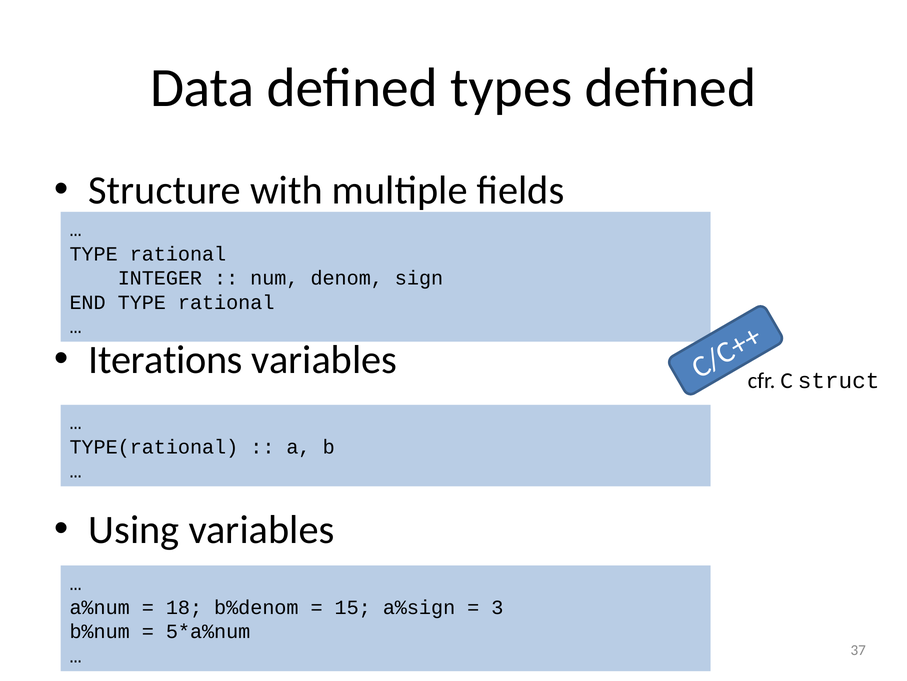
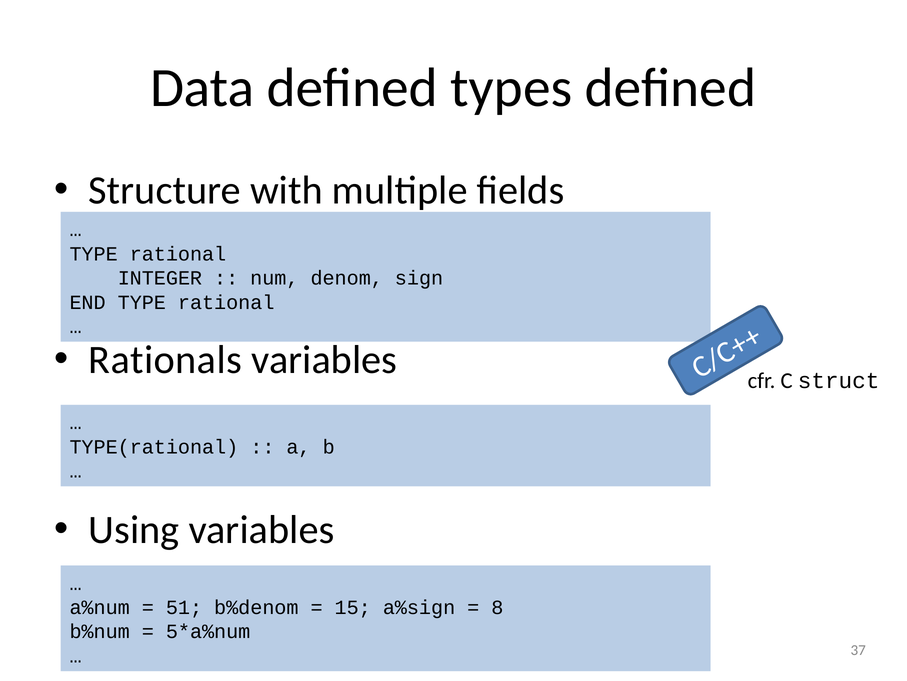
Iterations: Iterations -> Rationals (165, 360)
18: 18 -> 51 (184, 607)
3: 3 -> 8 (497, 607)
